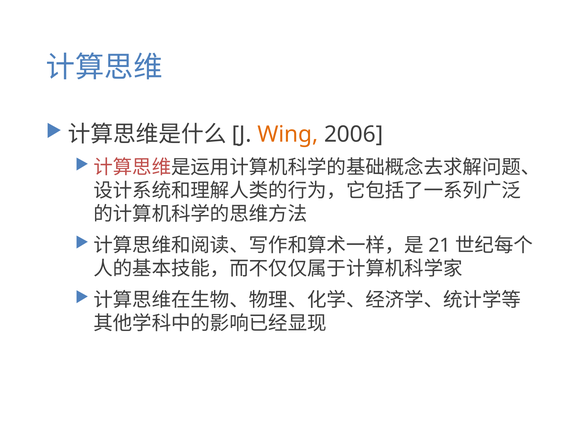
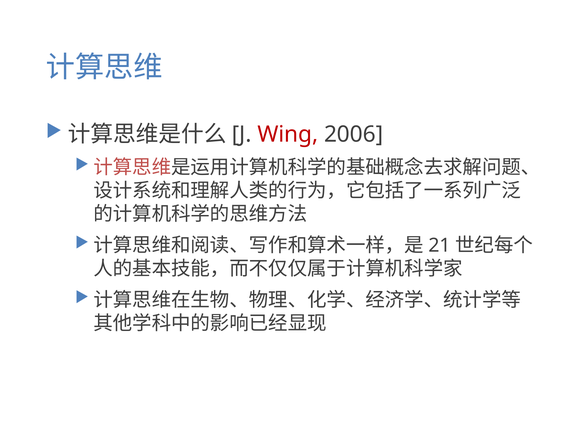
Wing colour: orange -> red (288, 134)
